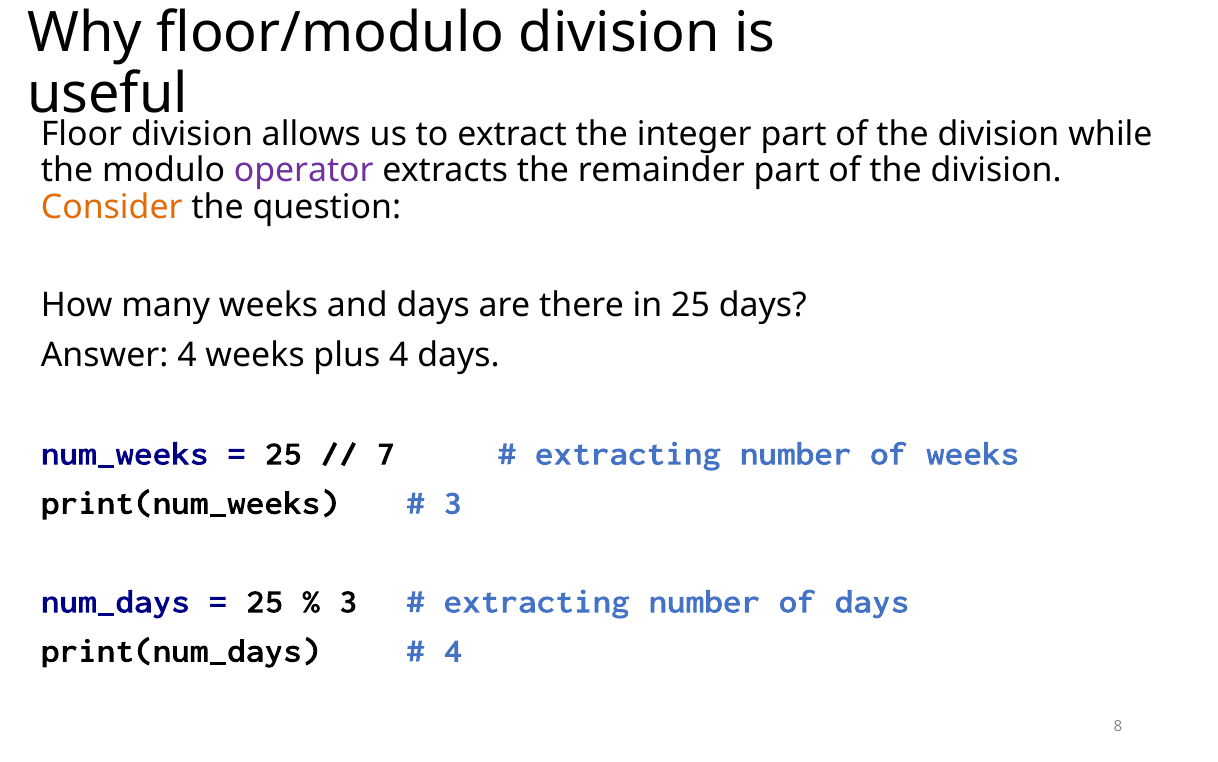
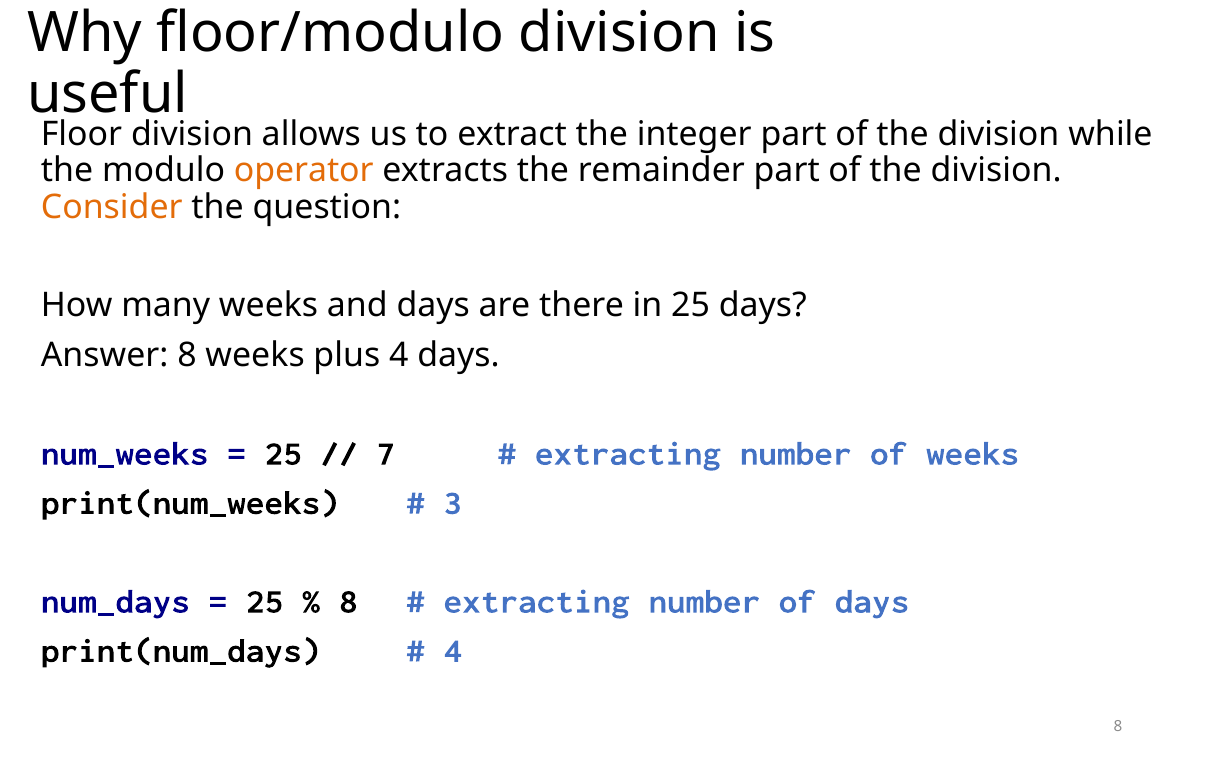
operator colour: purple -> orange (304, 170)
Answer 4: 4 -> 8 (187, 355)
3: 3 -> 8 (348, 601)
